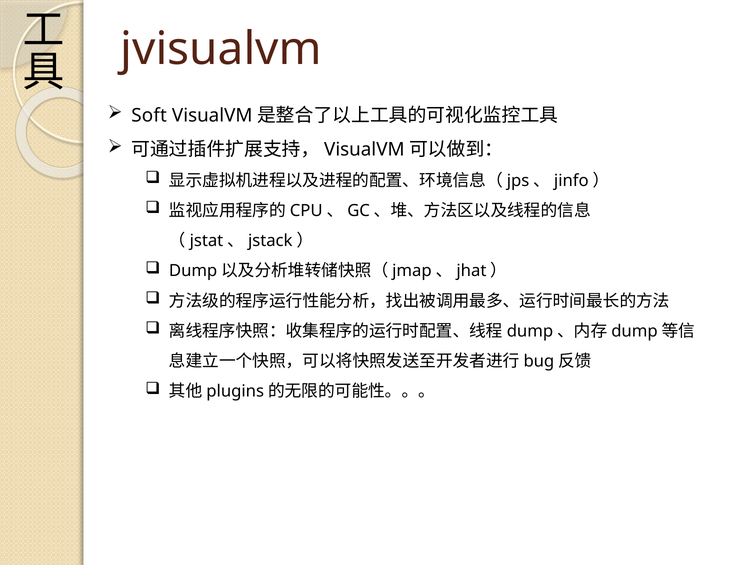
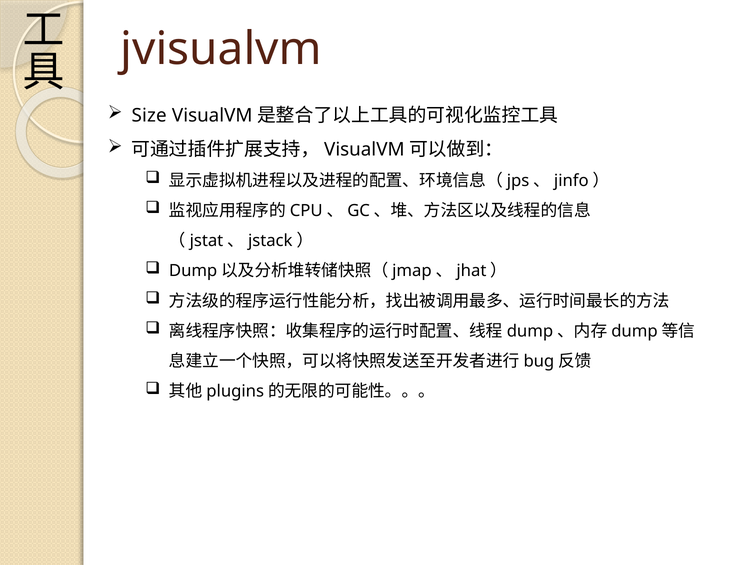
Soft: Soft -> Size (149, 115)
